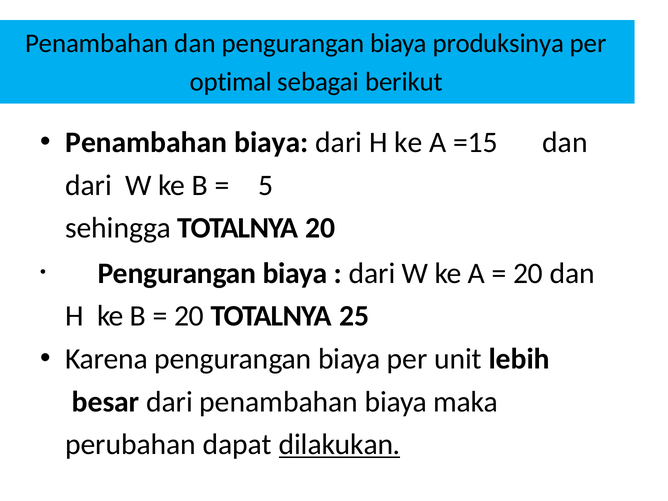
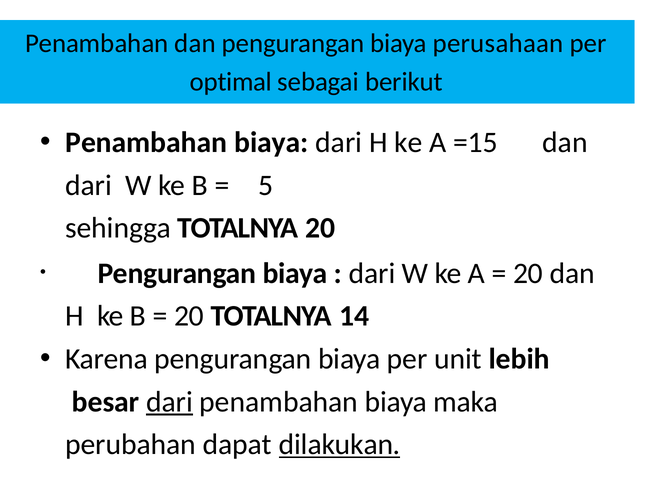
produksinya: produksinya -> perusahaan (498, 43)
25: 25 -> 14 (354, 316)
dari underline: none -> present (169, 402)
